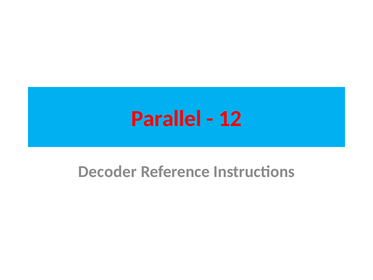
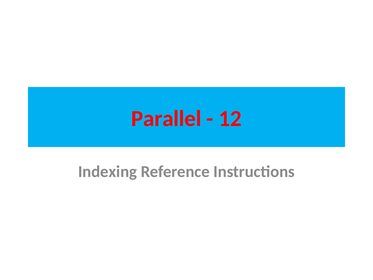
Decoder: Decoder -> Indexing (108, 171)
